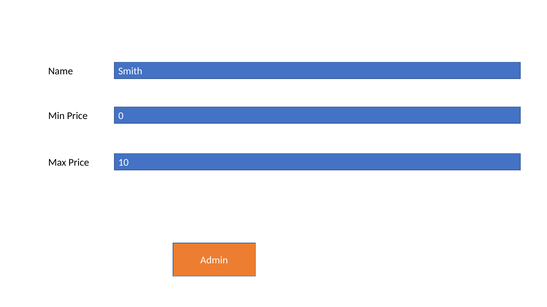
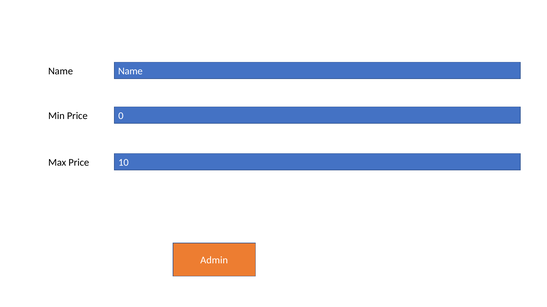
Smith: Smith -> Name (130, 71)
